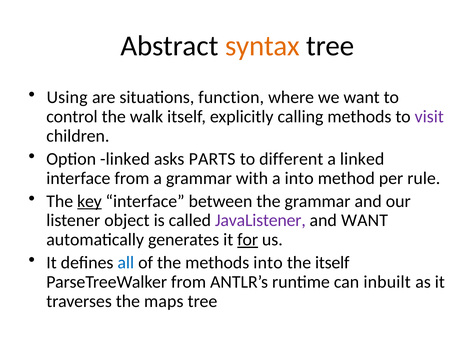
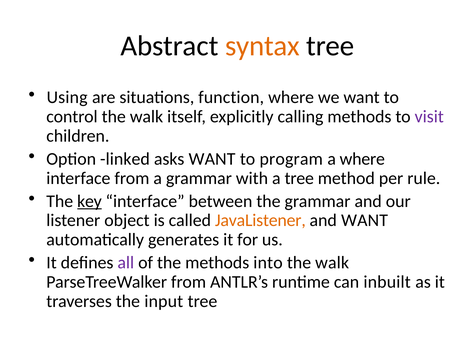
asks PARTS: PARTS -> WANT (212, 159)
different: different -> program (291, 159)
a linked: linked -> where (362, 159)
a into: into -> tree (299, 178)
JavaListener colour: purple -> orange (260, 221)
for underline: present -> none (248, 240)
all colour: blue -> purple (126, 263)
itself: itself -> walk (332, 263)
maps: maps -> input (164, 301)
